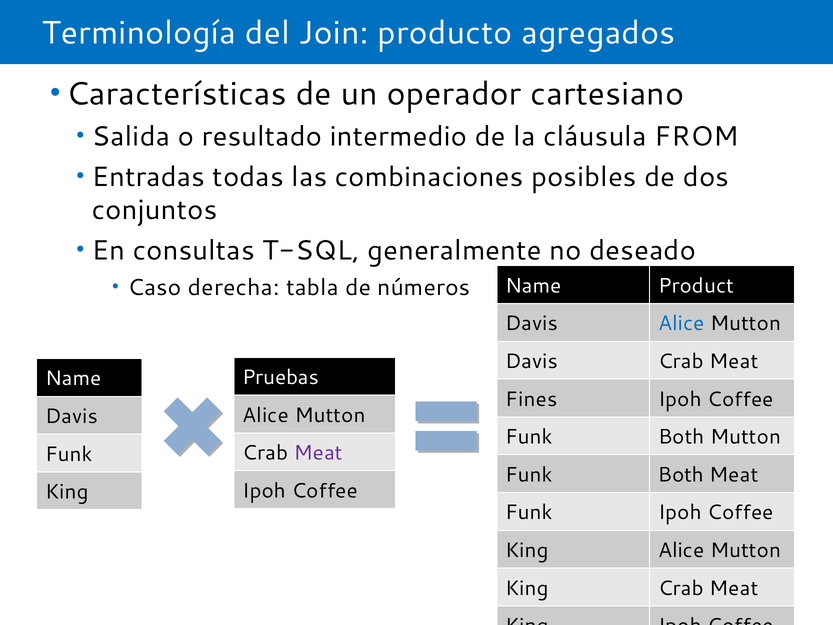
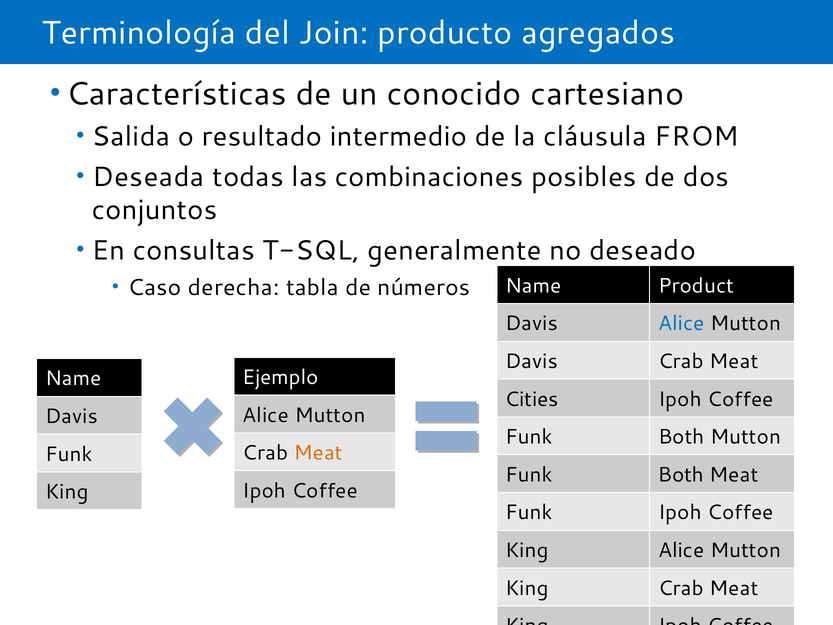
operador: operador -> conocido (454, 94)
Entradas: Entradas -> Deseada (148, 177)
Pruebas: Pruebas -> Ejemplo (280, 377)
Fines: Fines -> Cities (532, 399)
Meat colour: purple -> orange (318, 453)
